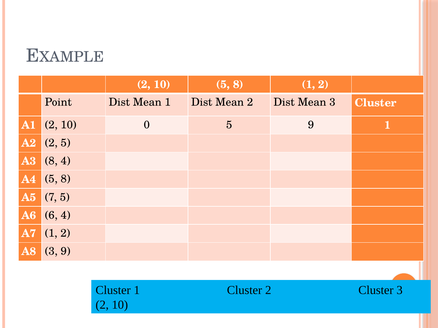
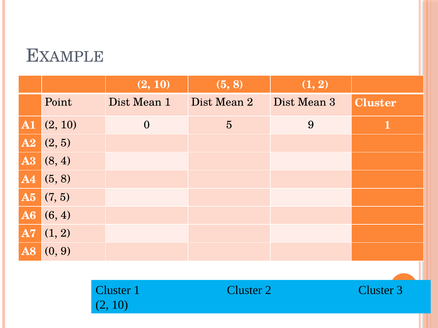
A8 3: 3 -> 0 (51, 252)
